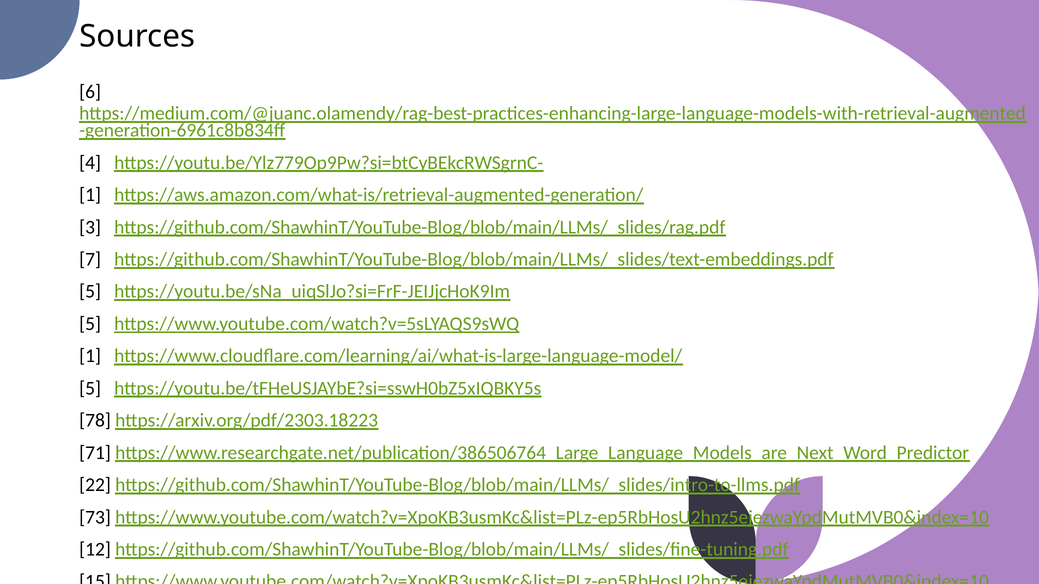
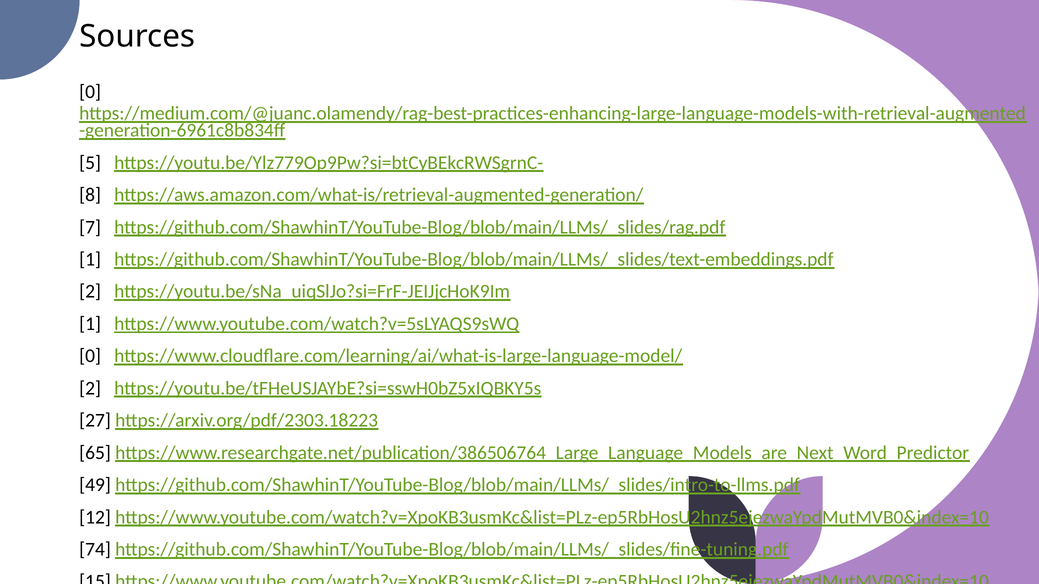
6: 6 -> 0 (90, 92)
4: 4 -> 5 (90, 163)
1: 1 -> 8 (90, 195)
3: 3 -> 7 (90, 227)
7: 7 -> 1 (90, 260)
5: 5 -> 2 (90, 292)
5: 5 -> 1 (90, 324)
1: 1 -> 0 (90, 356)
5: 5 -> 2 (90, 388)
78: 78 -> 27 (95, 421)
71: 71 -> 65 (95, 453)
22: 22 -> 49 (95, 485)
73: 73 -> 12 (95, 517)
12: 12 -> 74 (95, 550)
